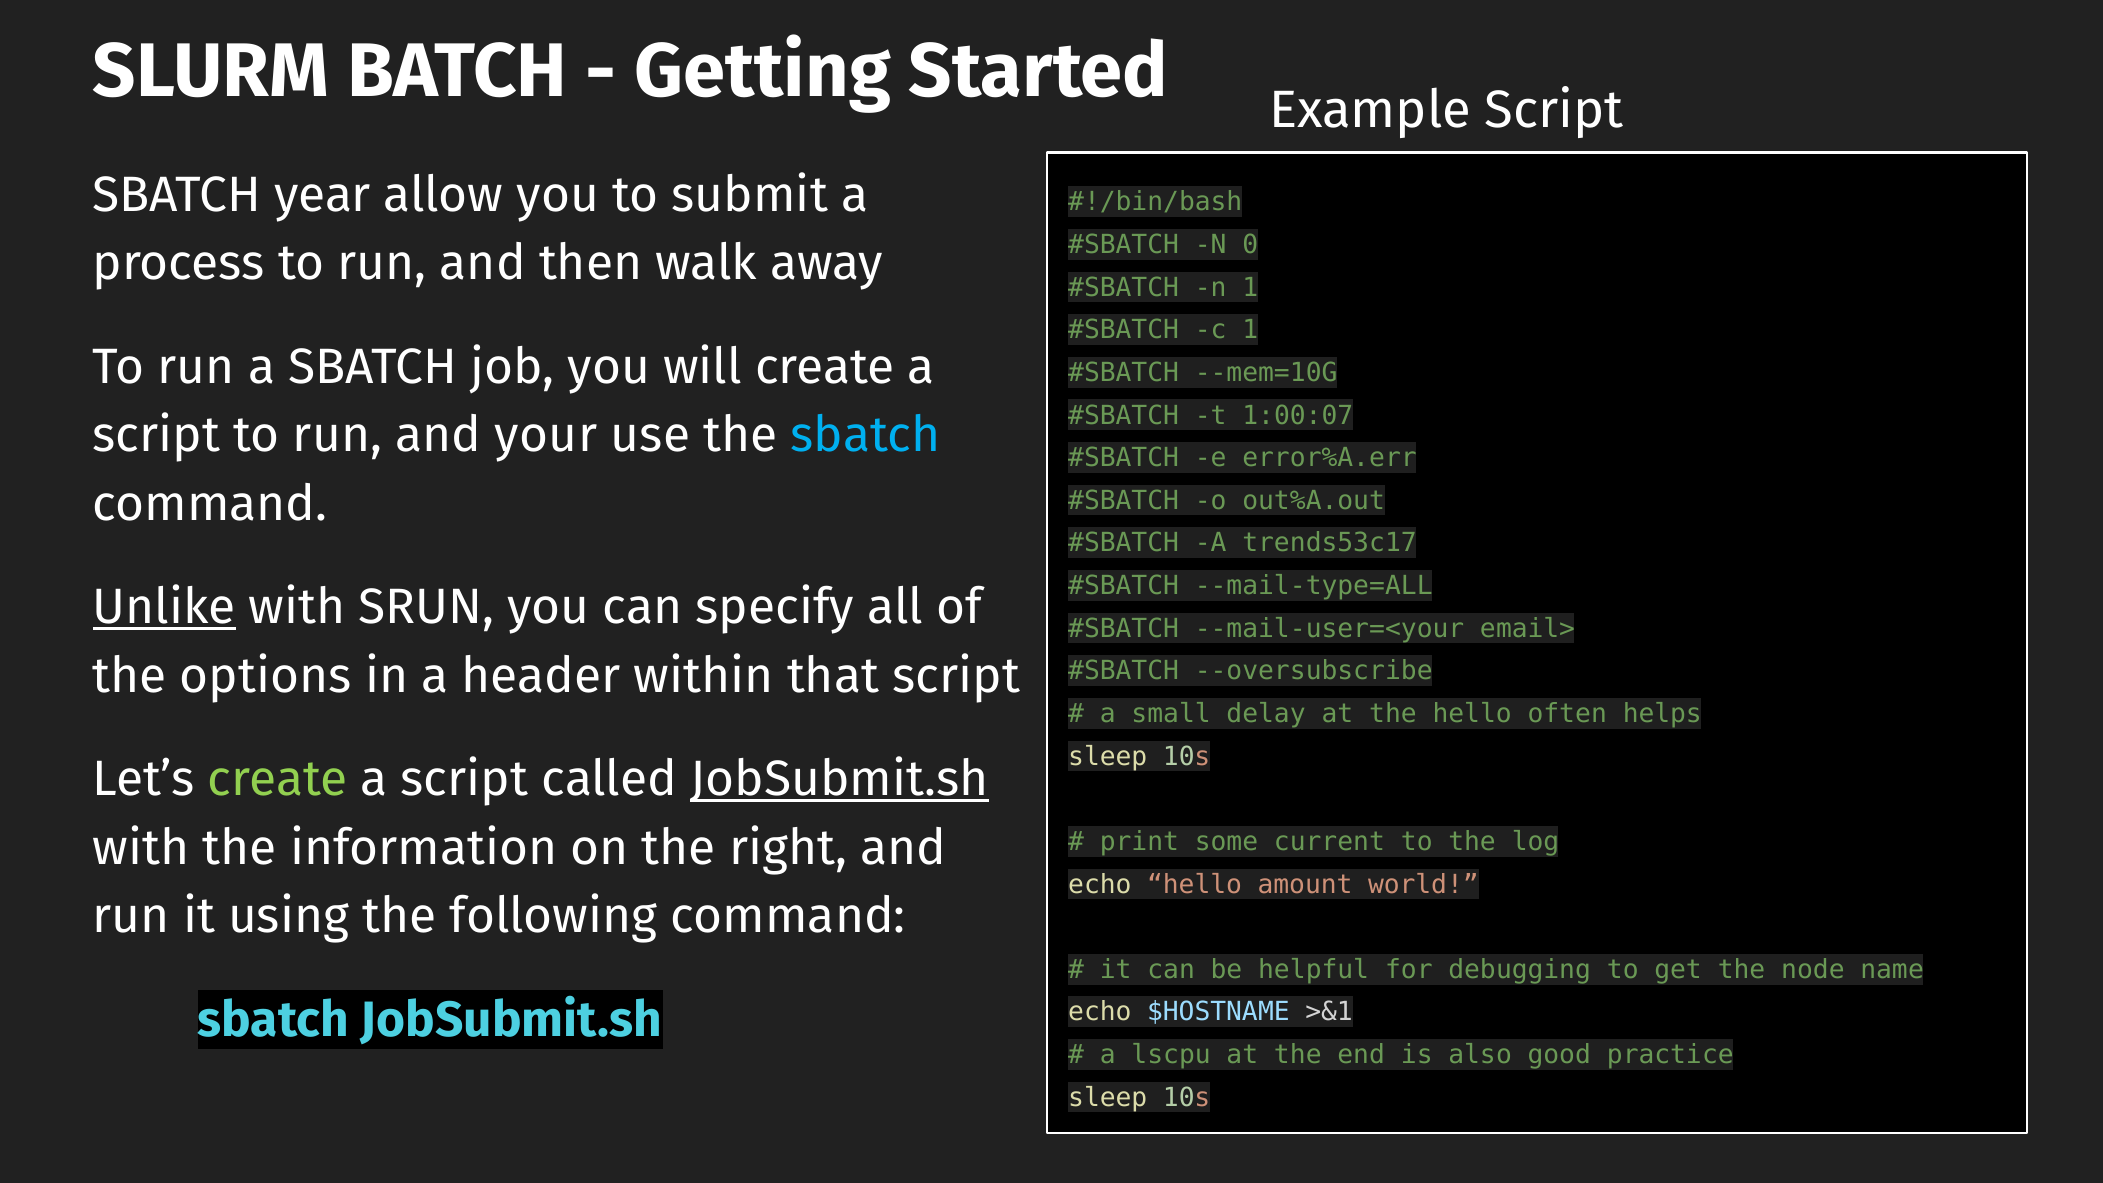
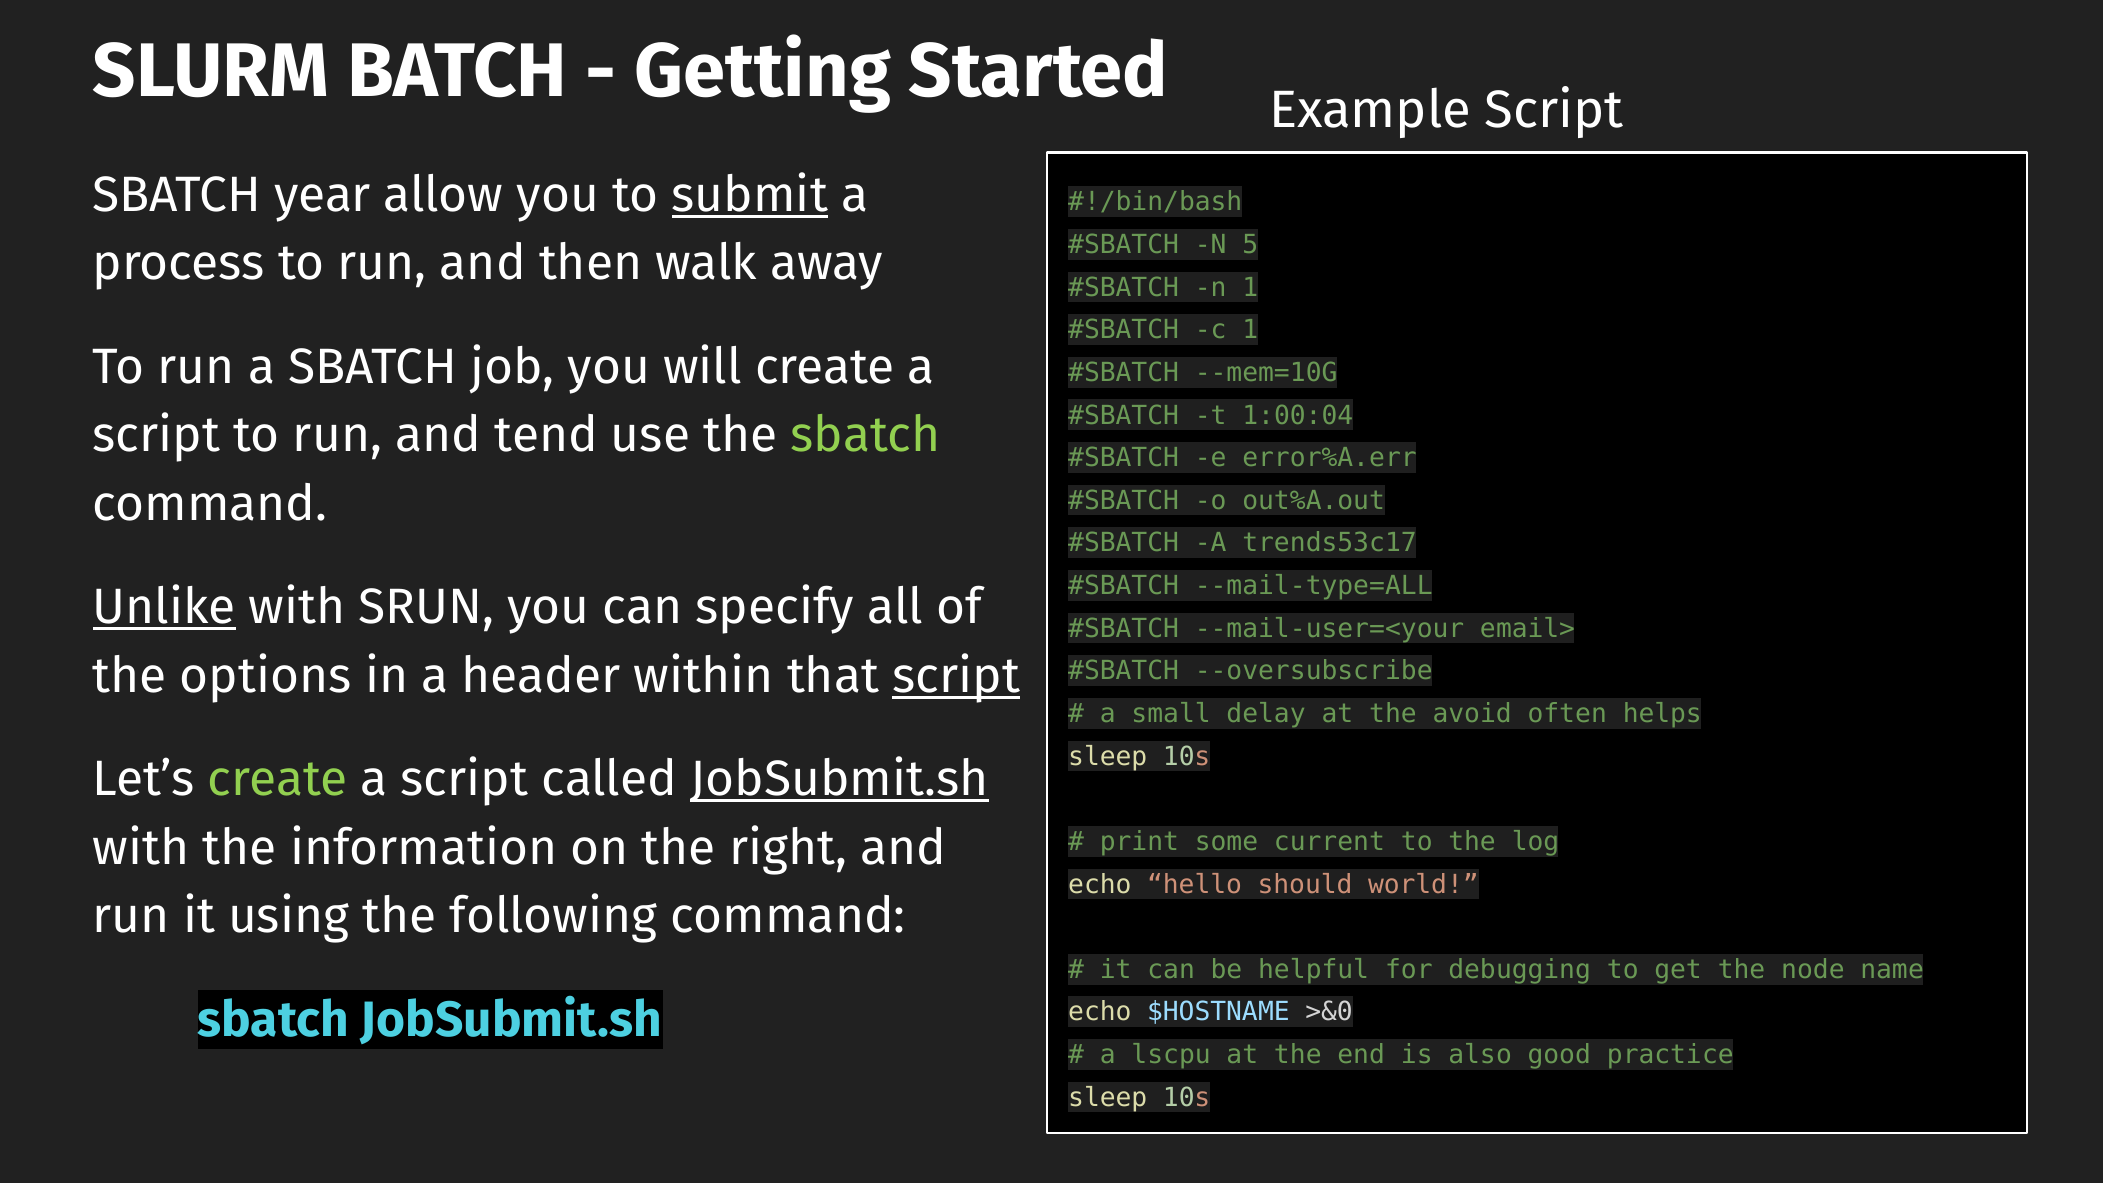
submit underline: none -> present (750, 195)
0: 0 -> 5 (1250, 245)
1:00:07: 1:00:07 -> 1:00:04 (1298, 415)
your: your -> tend (546, 435)
sbatch colour: light blue -> light green (866, 435)
script underline: none -> present (956, 676)
the hello: hello -> avoid (1472, 714)
amount: amount -> should (1305, 884)
>&1: >&1 -> >&0 (1329, 1012)
